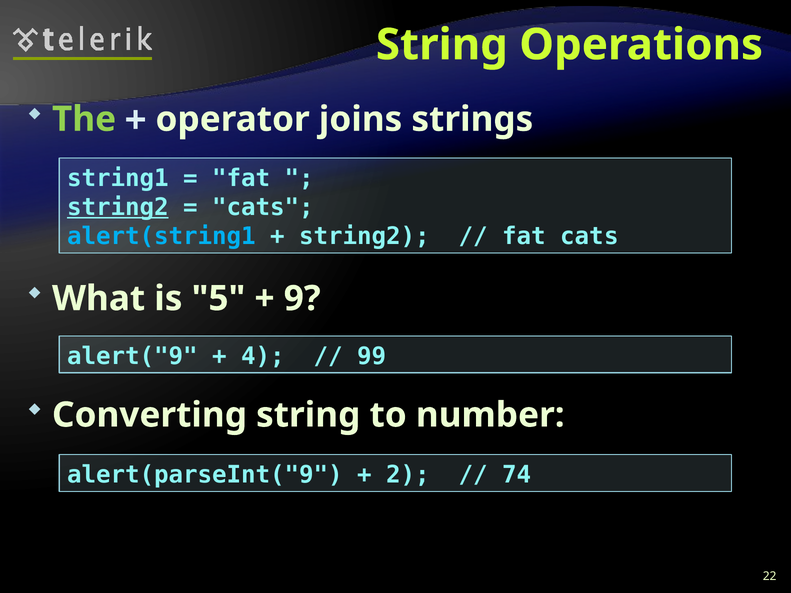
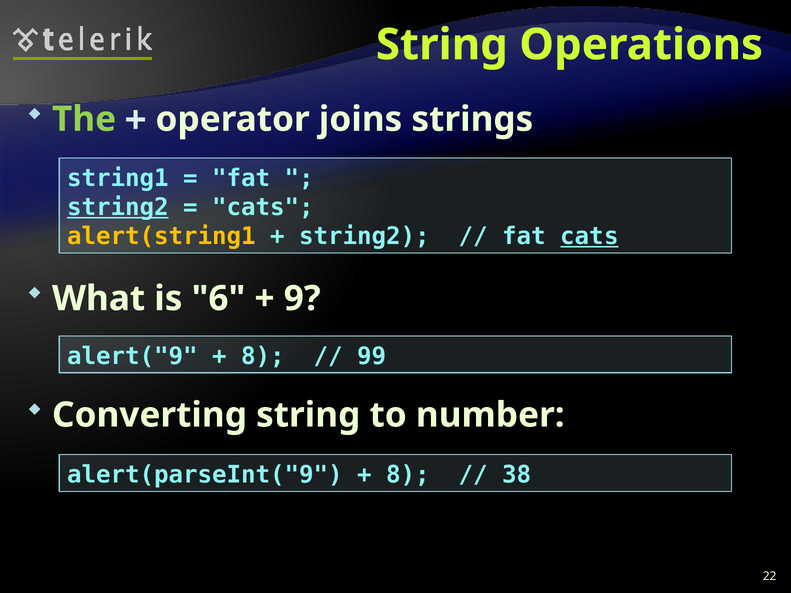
alert(string1 colour: light blue -> yellow (161, 236)
cats underline: none -> present (589, 236)
5: 5 -> 6 (218, 299)
4: 4 -> 8 (263, 356)
2: 2 -> 8 (408, 475)
74: 74 -> 38 (517, 475)
